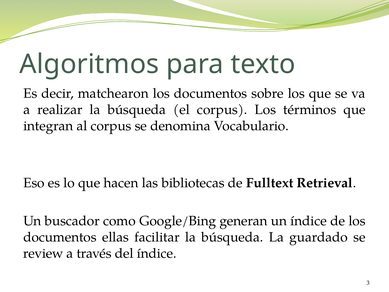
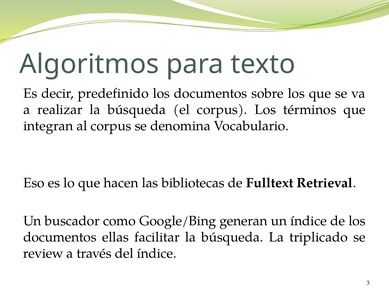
matchearon: matchearon -> predefinido (113, 93)
guardado: guardado -> triplicado (319, 237)
